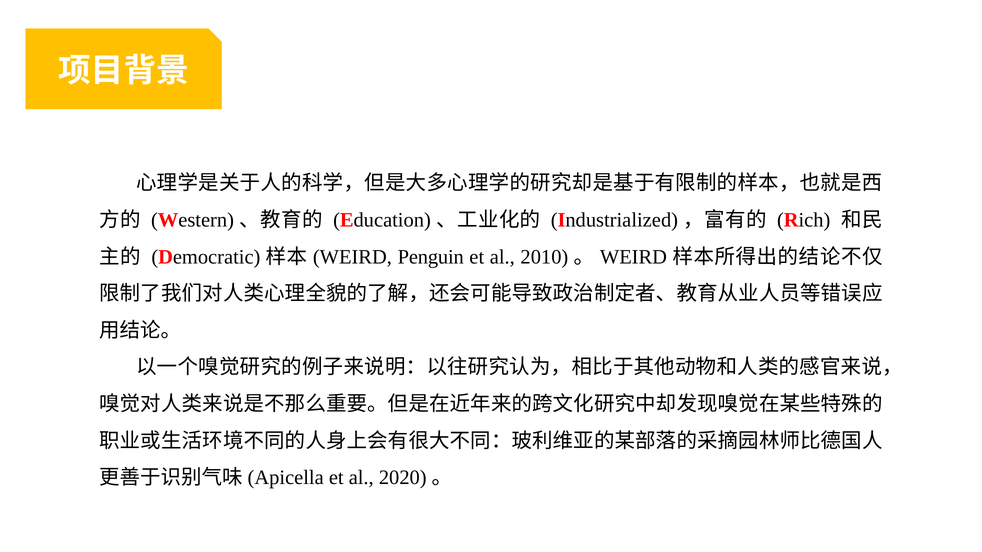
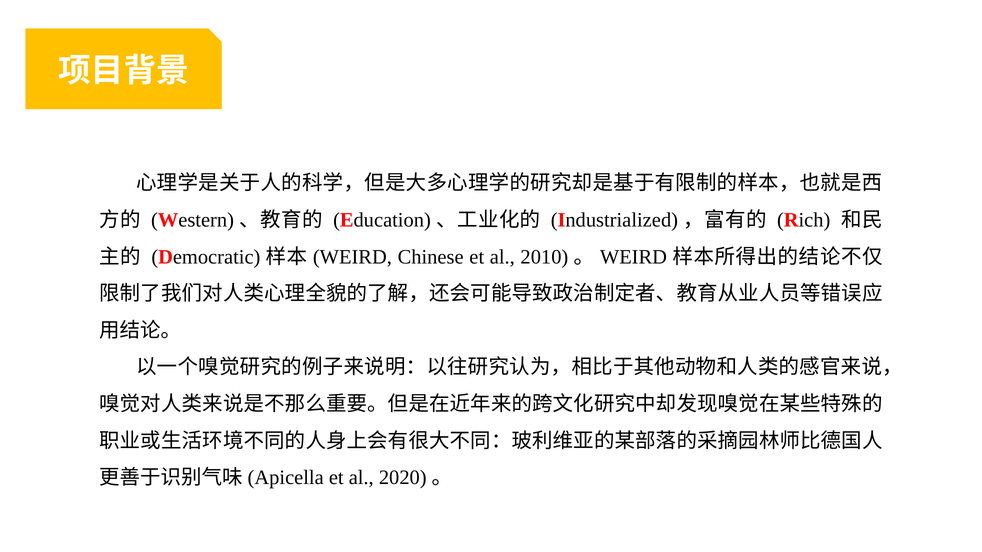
Penguin: Penguin -> Chinese (431, 257)
